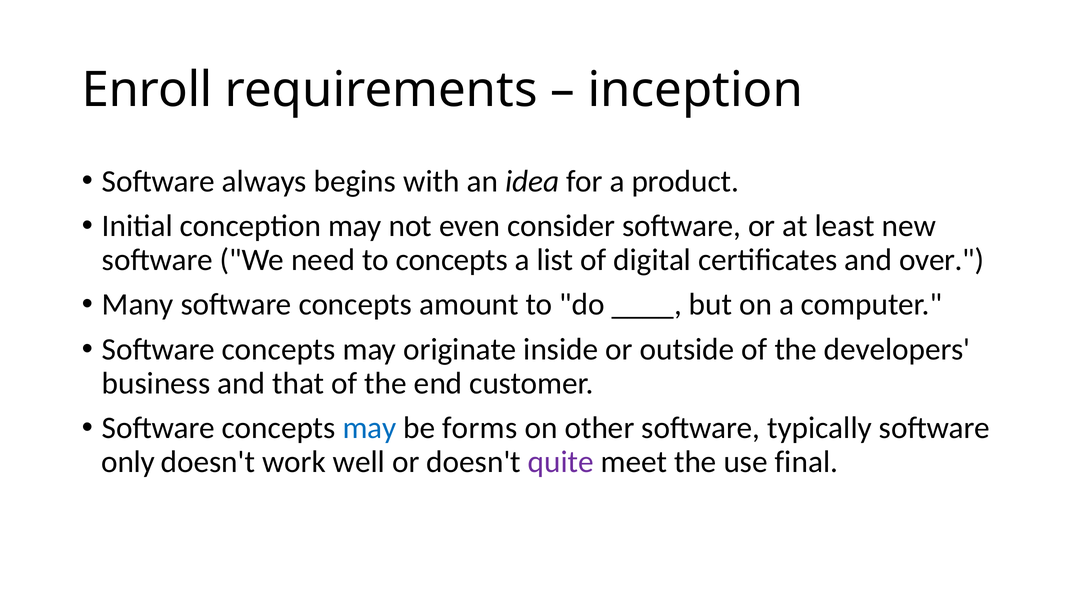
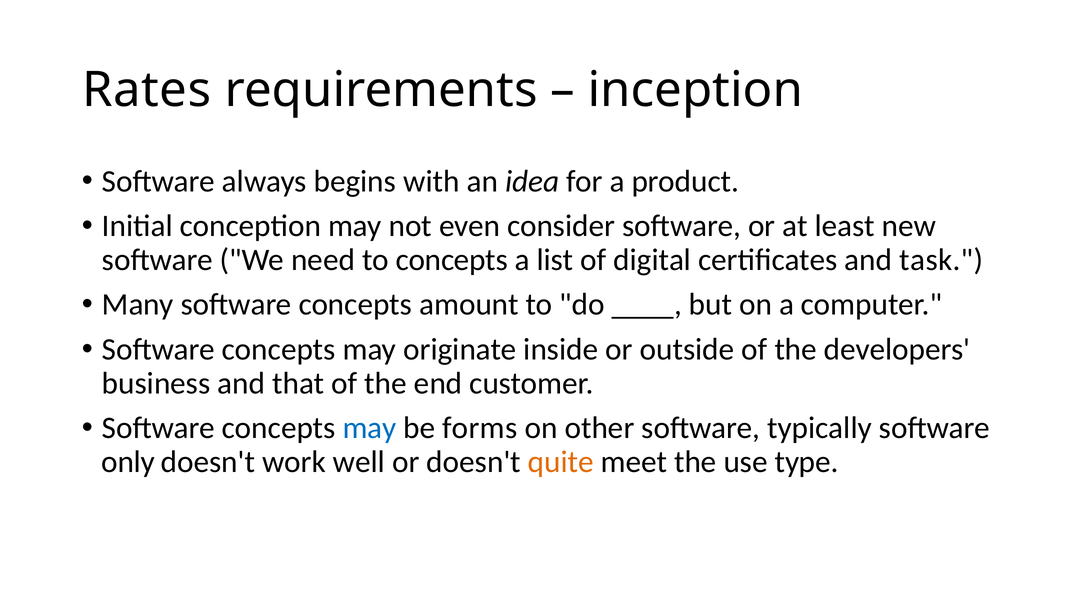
Enroll: Enroll -> Rates (147, 90)
over: over -> task (941, 260)
quite colour: purple -> orange (561, 462)
final: final -> type (807, 462)
